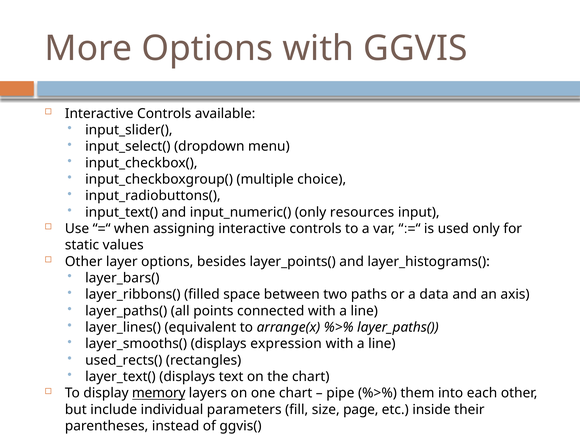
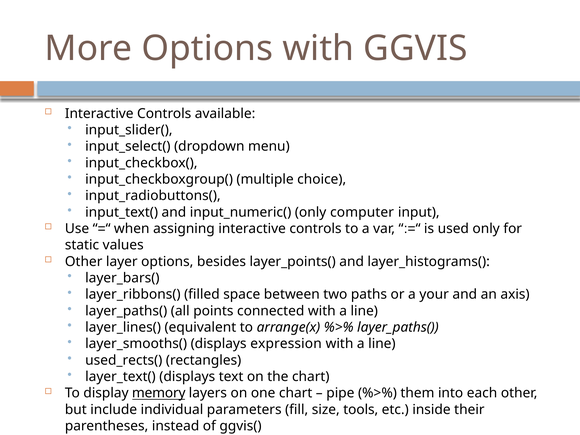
resources: resources -> computer (362, 212)
data: data -> your (434, 294)
page: page -> tools (361, 410)
